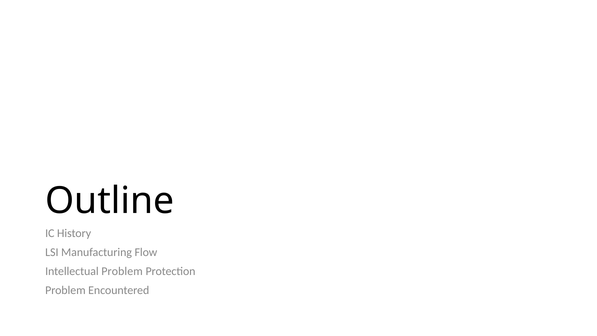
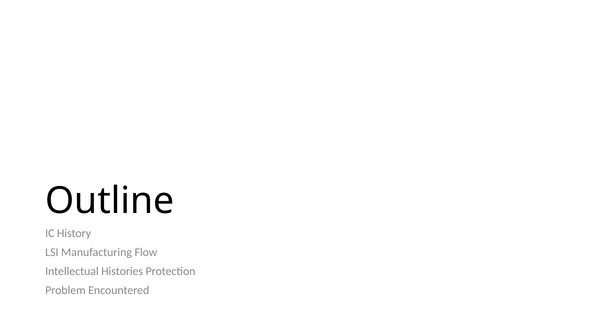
Intellectual Problem: Problem -> Histories (122, 271)
